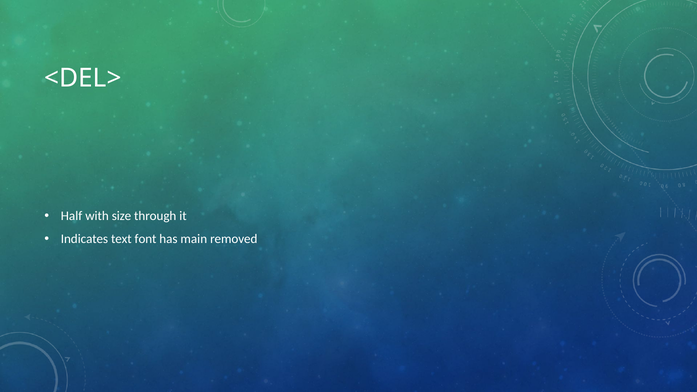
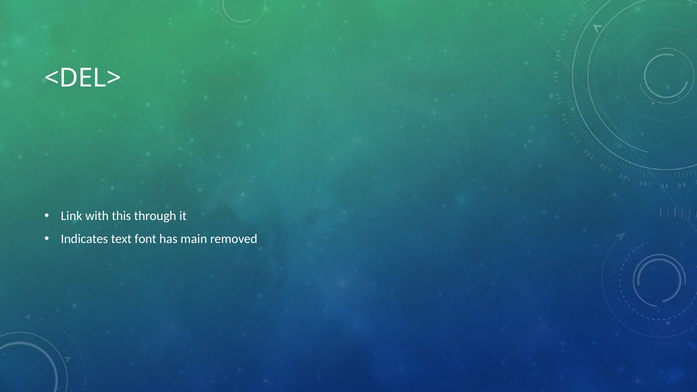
Half: Half -> Link (72, 216)
size: size -> this (121, 216)
